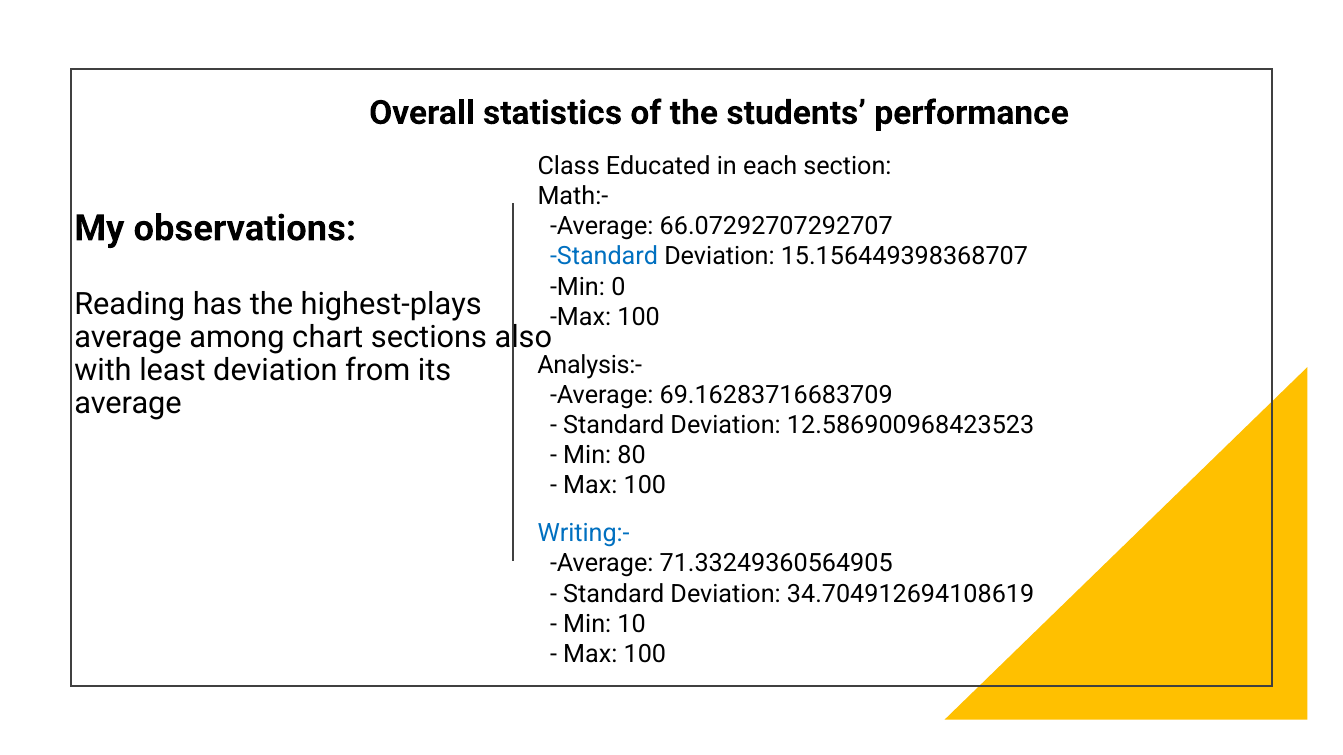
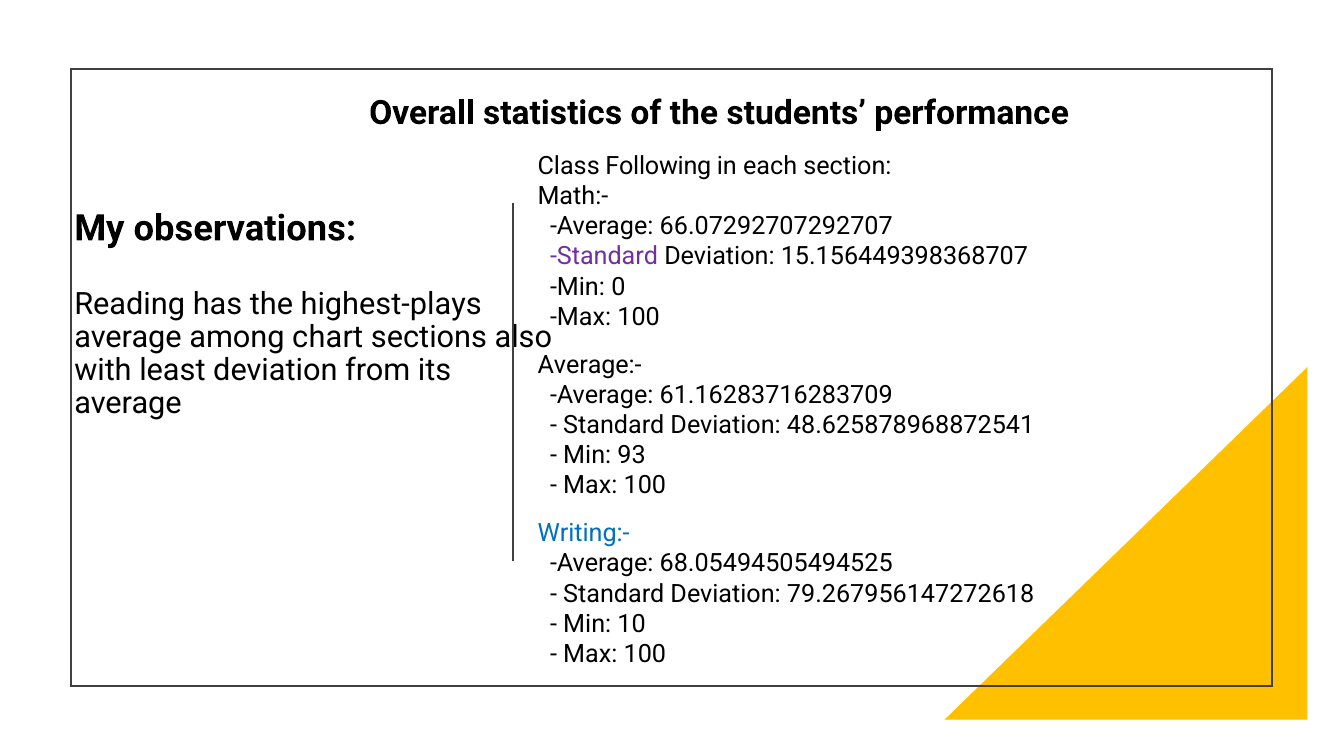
Educated: Educated -> Following (658, 166)
Standard colour: blue -> purple (604, 257)
Analysis:-: Analysis:- -> Average:- (590, 365)
69.16283716683709: 69.16283716683709 -> 61.16283716283709 (776, 395)
12.586900968423523: 12.586900968423523 -> 48.625878968872541 (911, 425)
80: 80 -> 93 (632, 456)
71.33249360564905: 71.33249360564905 -> 68.05494505494525 (776, 564)
34.704912694108619: 34.704912694108619 -> 79.267956147272618 (911, 594)
